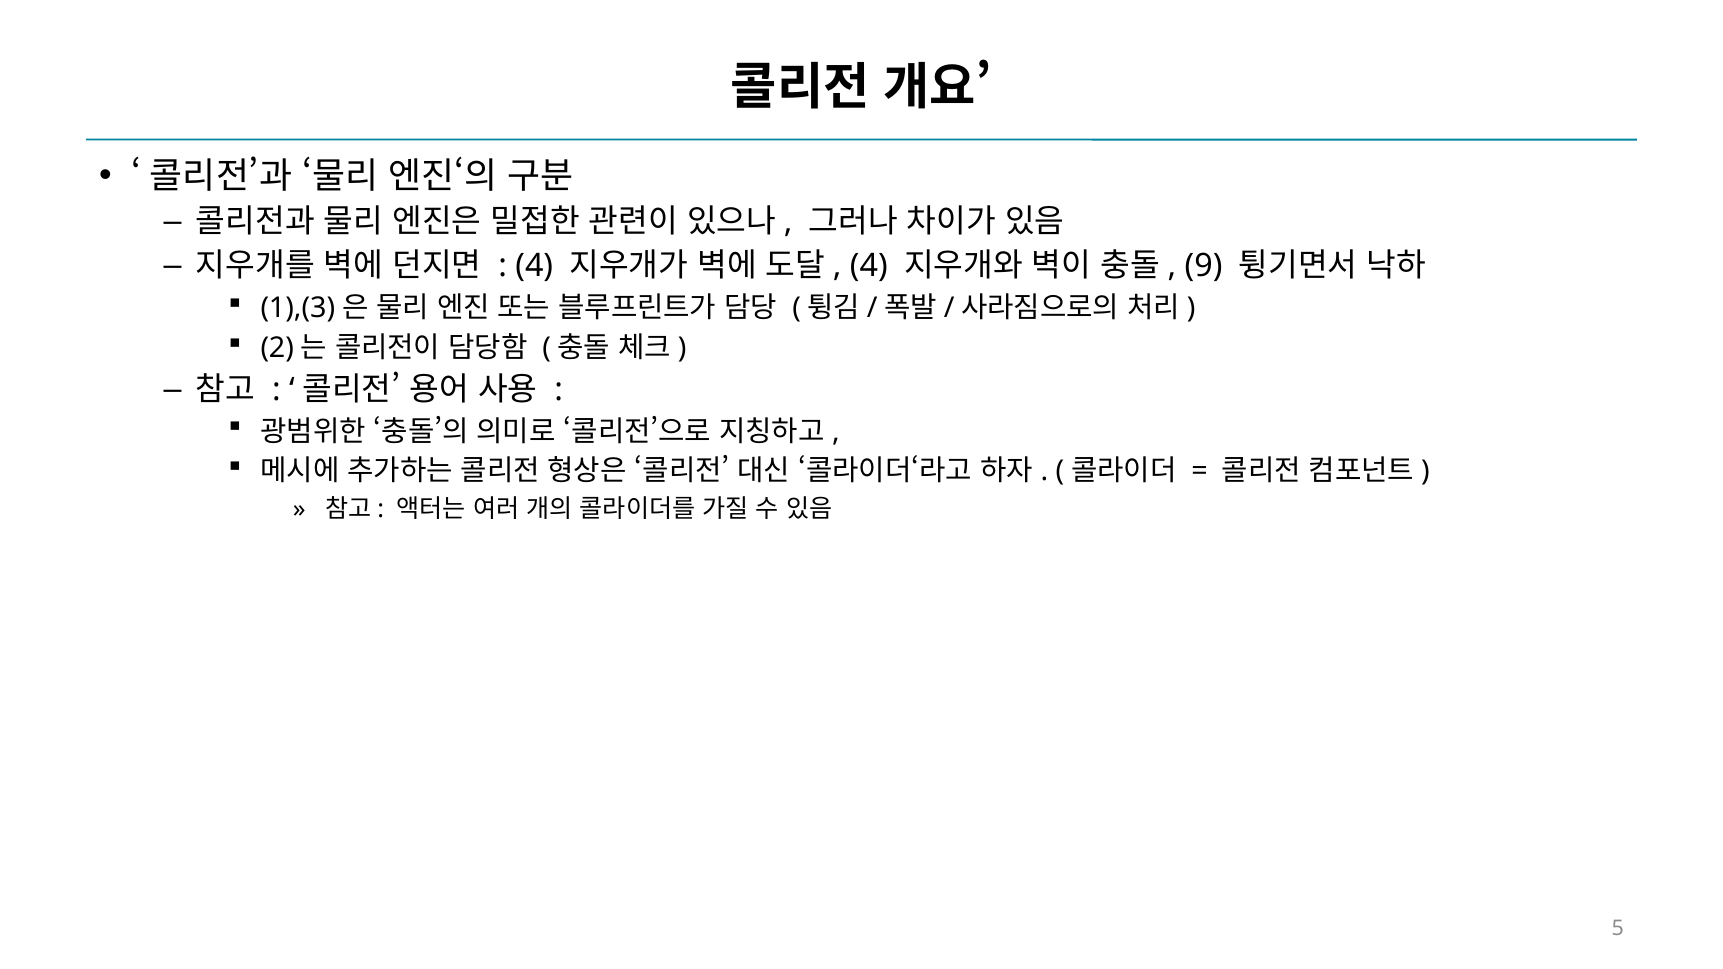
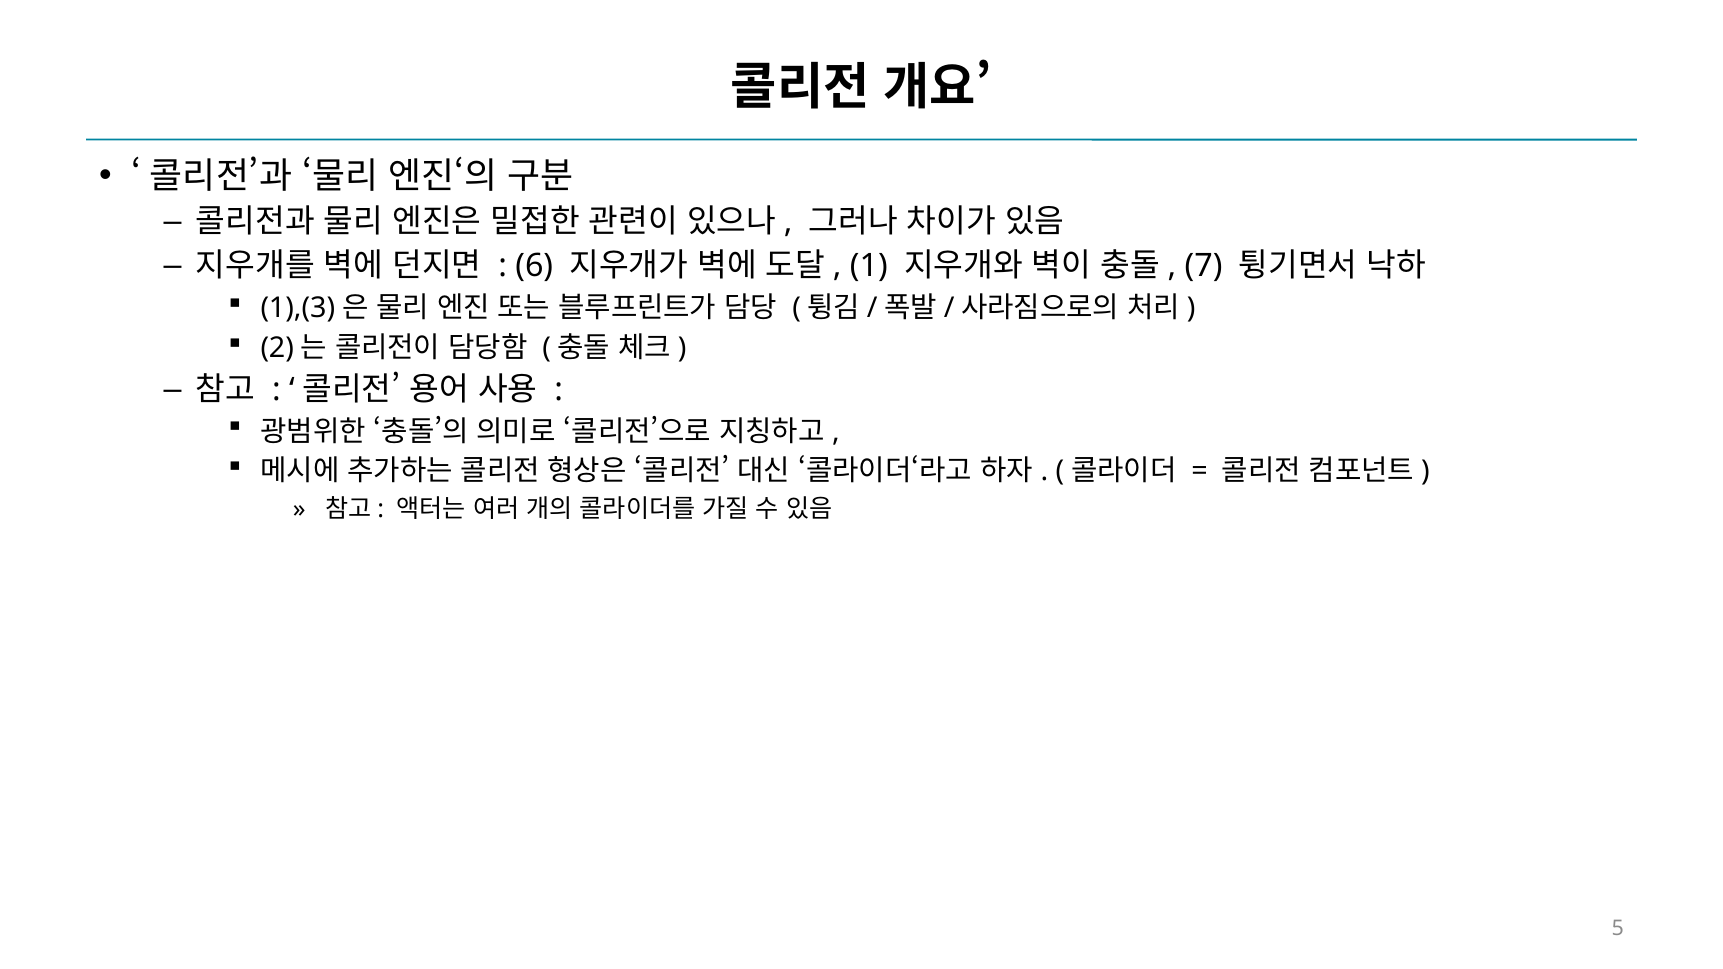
4: 4 -> 6 (534, 266)
4: 4 -> 1 (869, 266)
9: 9 -> 7 (1204, 266)
